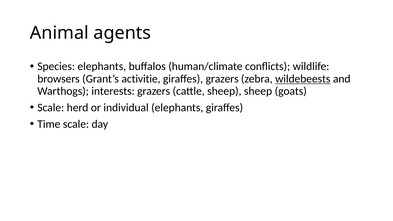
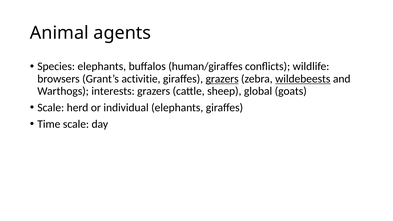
human/climate: human/climate -> human/giraffes (205, 66)
grazers underline: none -> present (222, 79)
sheep sheep: sheep -> global (258, 91)
